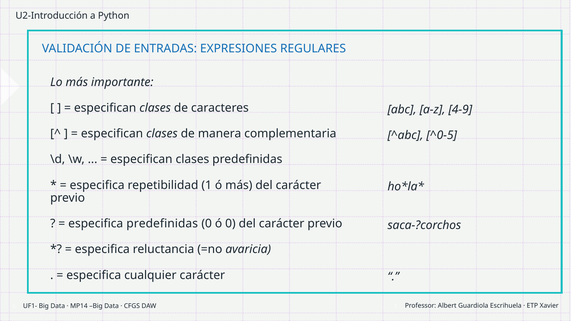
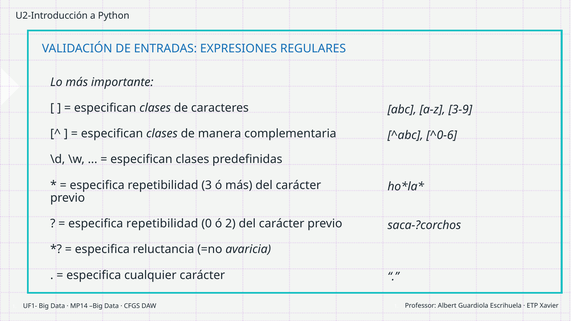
4-9: 4-9 -> 3-9 (460, 109)
^0-5: ^0-5 -> ^0-6 (442, 135)
repetibilidad 1: 1 -> 3 (207, 185)
predefinidas: predefinidas -> repetibilidad (162, 224)
ó 0: 0 -> 2 (230, 224)
